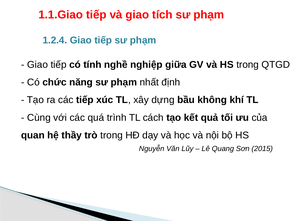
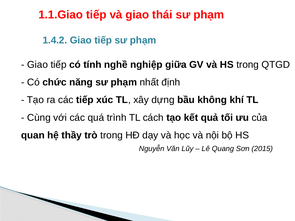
tích: tích -> thái (162, 15)
1.2.4: 1.2.4 -> 1.4.2 (55, 40)
